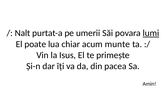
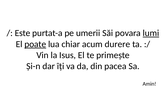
Nalt: Nalt -> Este (23, 33)
poate underline: none -> present (35, 44)
munte: munte -> durere (117, 44)
